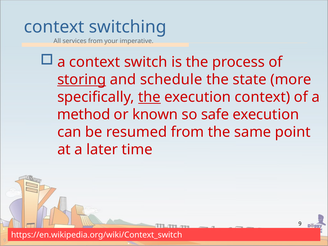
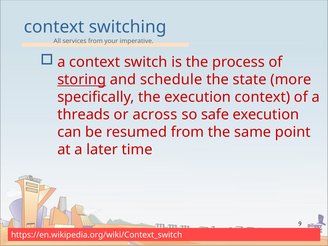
the underline: present -> none (149, 97)
method: method -> threads (84, 115)
known: known -> across (155, 115)
